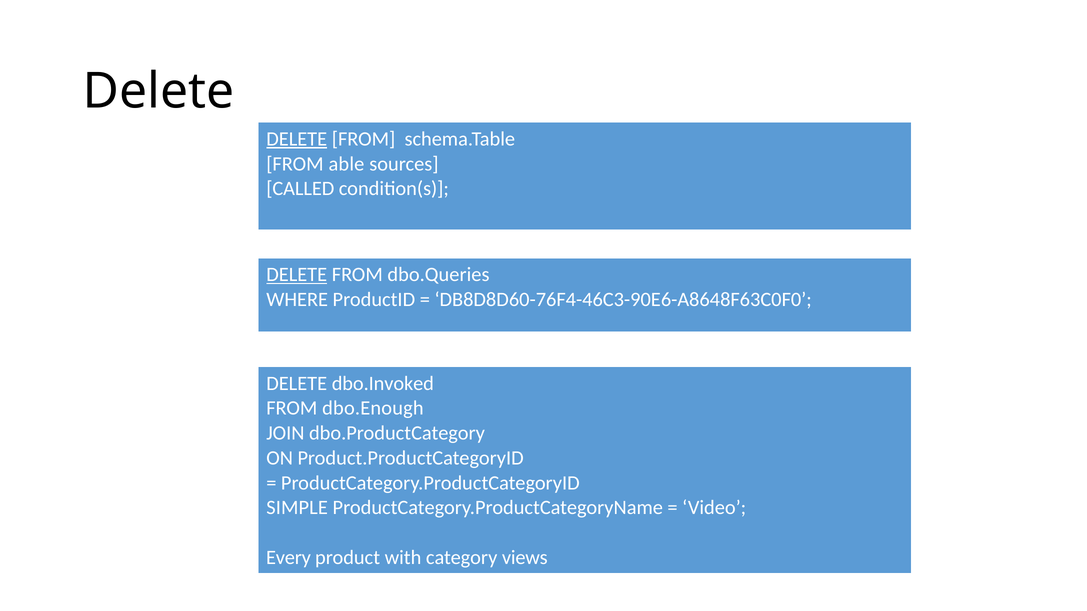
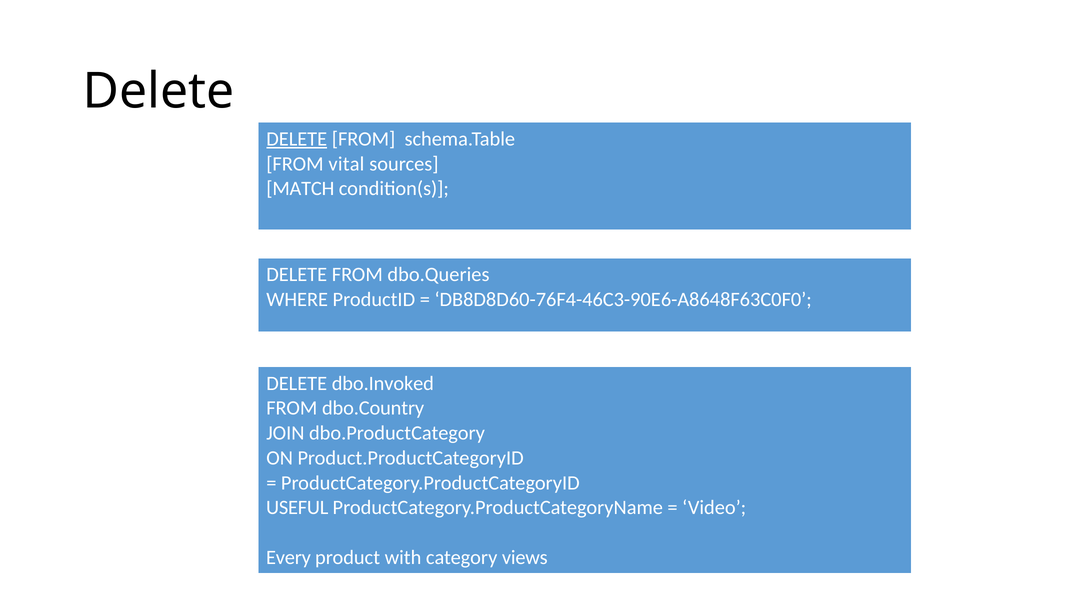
able: able -> vital (346, 164)
CALLED: CALLED -> MATCH (300, 189)
DELETE underline: present -> none (297, 275)
dbo.Enough: dbo.Enough -> dbo.Country (373, 409)
SIMPLE: SIMPLE -> USEFUL (297, 508)
